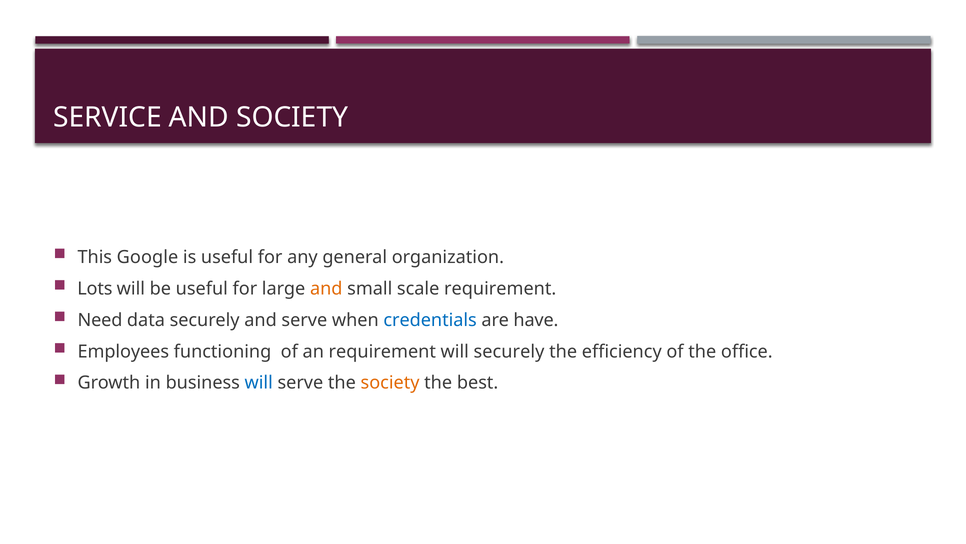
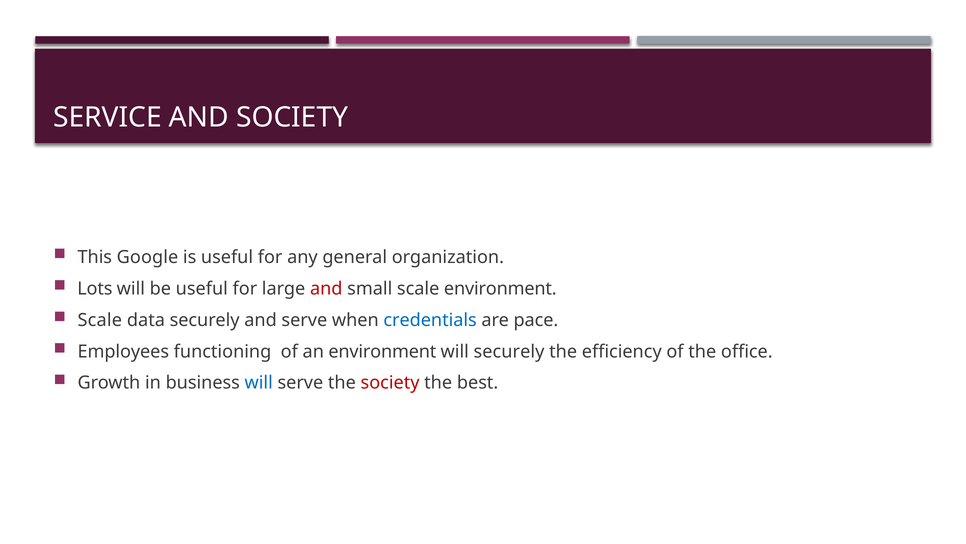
and colour: orange -> red (326, 288)
scale requirement: requirement -> environment (500, 288)
Need: Need -> Scale (100, 320)
have: have -> pace (536, 320)
an requirement: requirement -> environment (382, 351)
society colour: orange -> red (390, 383)
